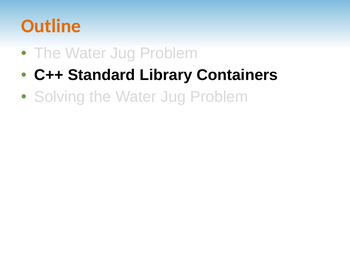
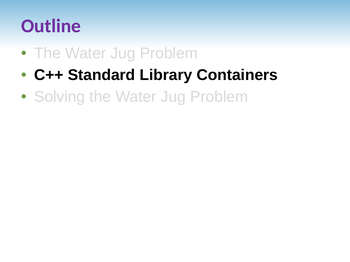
Outline colour: orange -> purple (51, 26)
